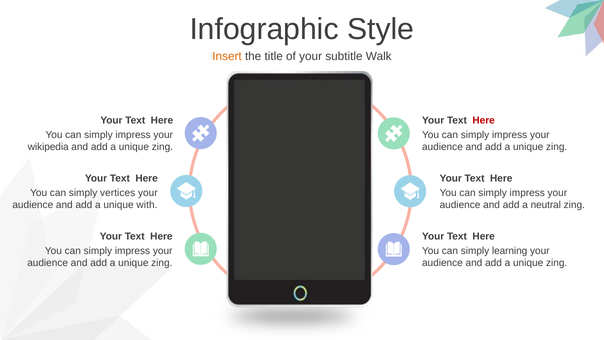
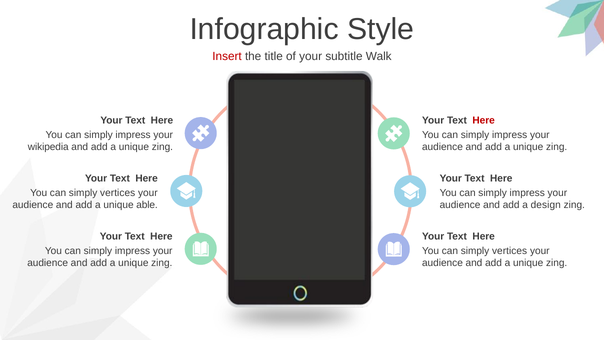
Insert colour: orange -> red (227, 57)
with: with -> able (147, 205)
neutral: neutral -> design (546, 205)
learning: learning -> vertices (510, 251)
